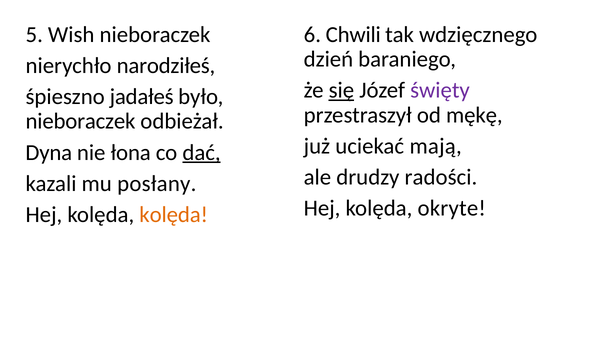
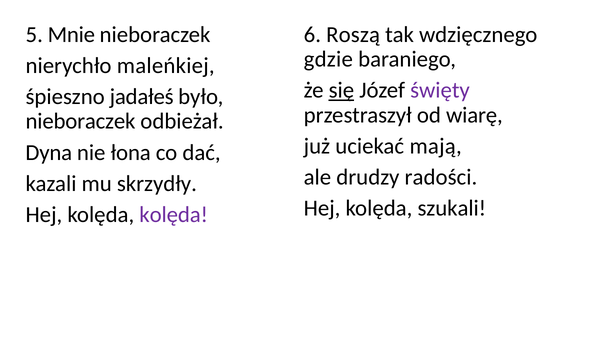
Wish: Wish -> Mnie (71, 35)
Chwili: Chwili -> Roszą (353, 35)
dzień: dzień -> gdzie (328, 59)
narodziłeś: narodziłeś -> maleńkiej (166, 66)
mękę: mękę -> wiarę (474, 115)
dać underline: present -> none (202, 152)
posłany: posłany -> skrzydły (157, 183)
okryte: okryte -> szukali (452, 208)
kolęda colour: orange -> purple (174, 214)
